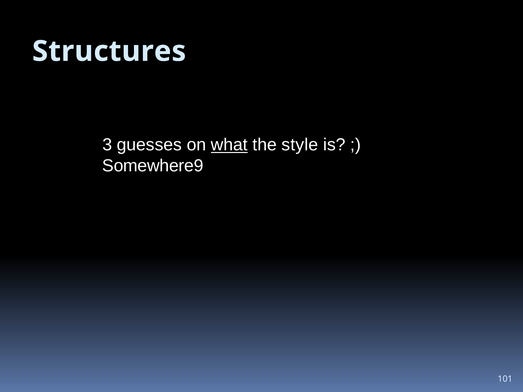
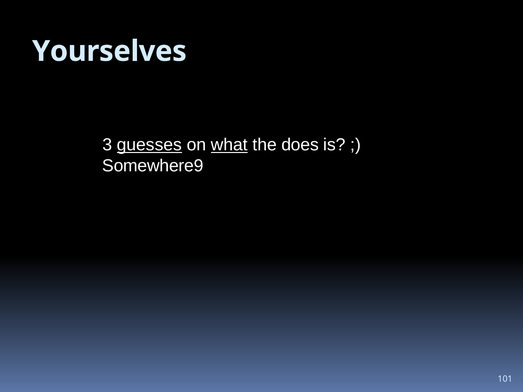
Structures: Structures -> Yourselves (109, 51)
guesses underline: none -> present (149, 145)
style: style -> does (300, 145)
